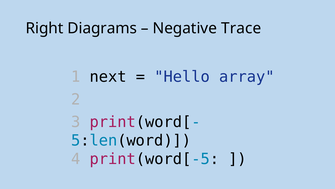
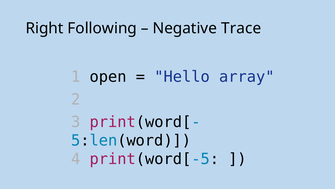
Diagrams: Diagrams -> Following (102, 28)
next: next -> open (108, 77)
